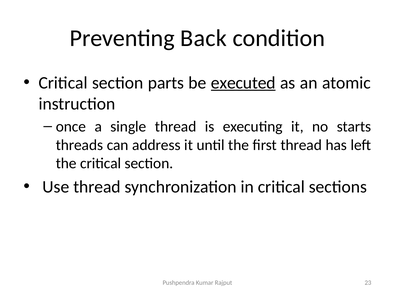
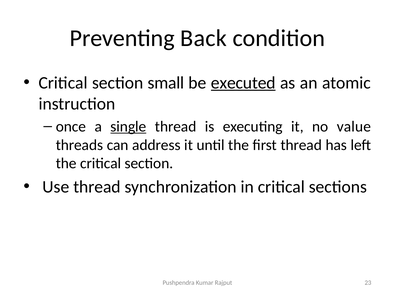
parts: parts -> small (166, 83)
single underline: none -> present (128, 127)
starts: starts -> value (354, 127)
